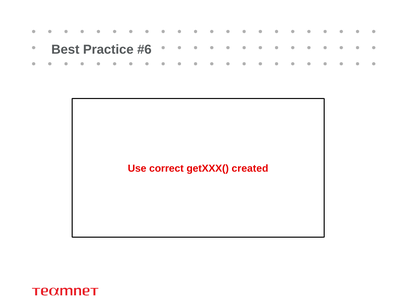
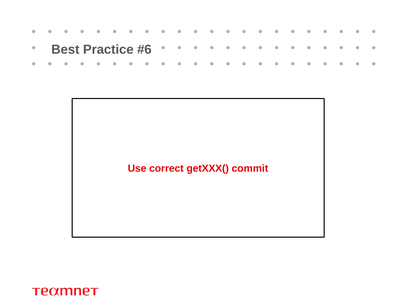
created: created -> commit (250, 169)
